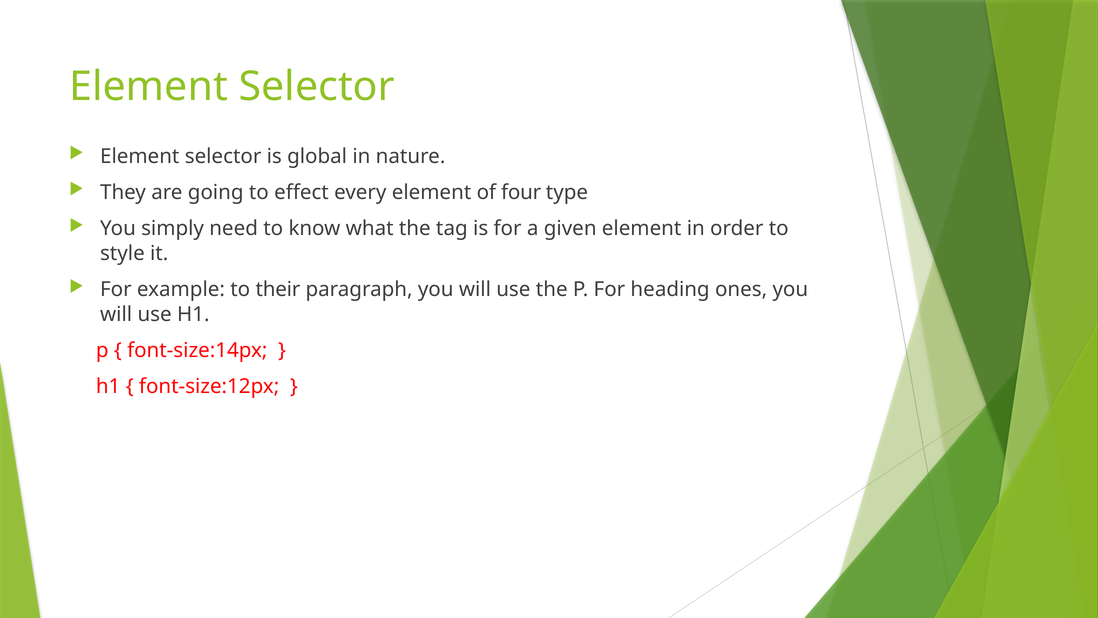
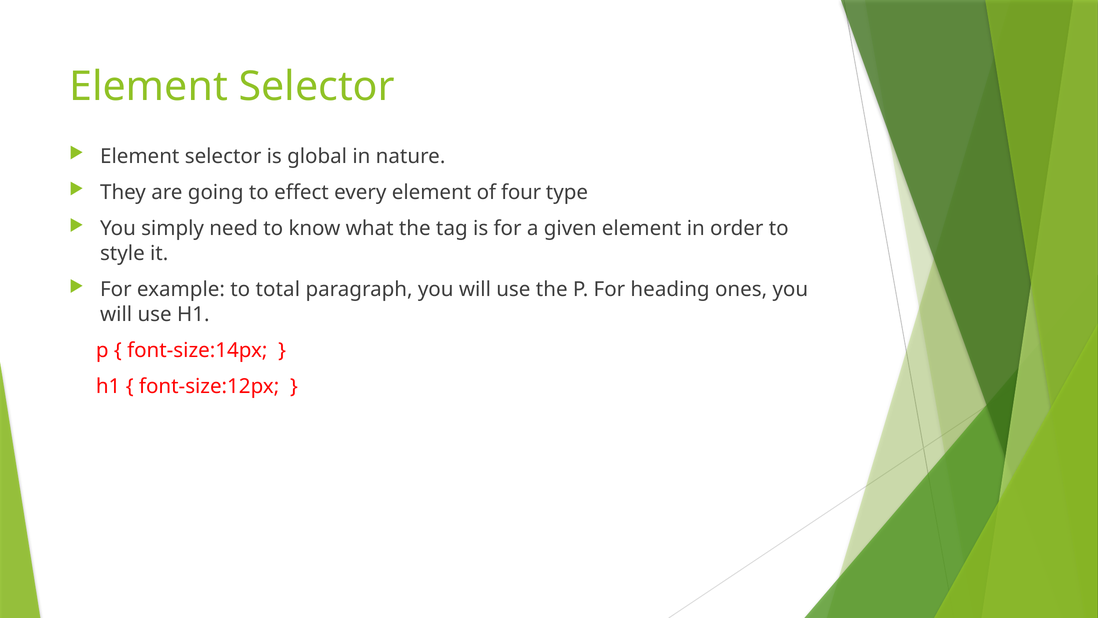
their: their -> total (278, 289)
